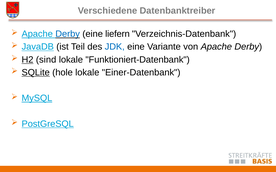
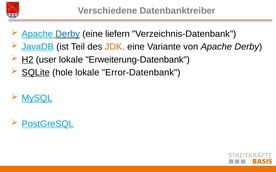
JDK colour: blue -> orange (115, 47)
sind: sind -> user (46, 60)
Funktioniert-Datenbank: Funktioniert-Datenbank -> Erweiterung-Datenbank (138, 60)
Einer-Datenbank: Einer-Datenbank -> Error-Datenbank (141, 73)
